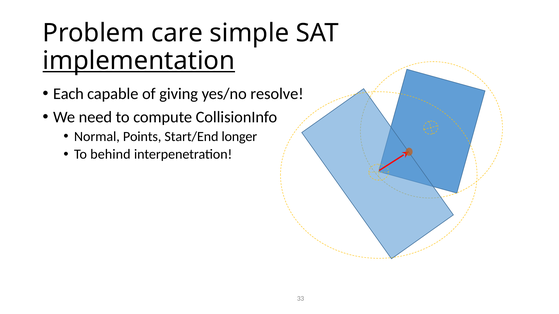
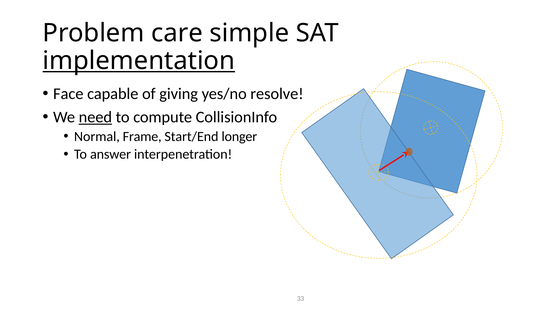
Each: Each -> Face (68, 94)
need underline: none -> present (95, 117)
Points: Points -> Frame (142, 137)
behind: behind -> answer (111, 155)
